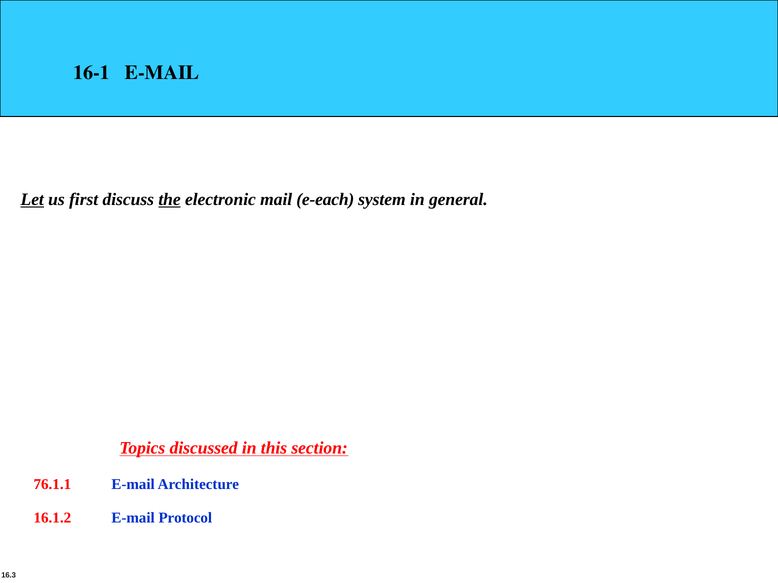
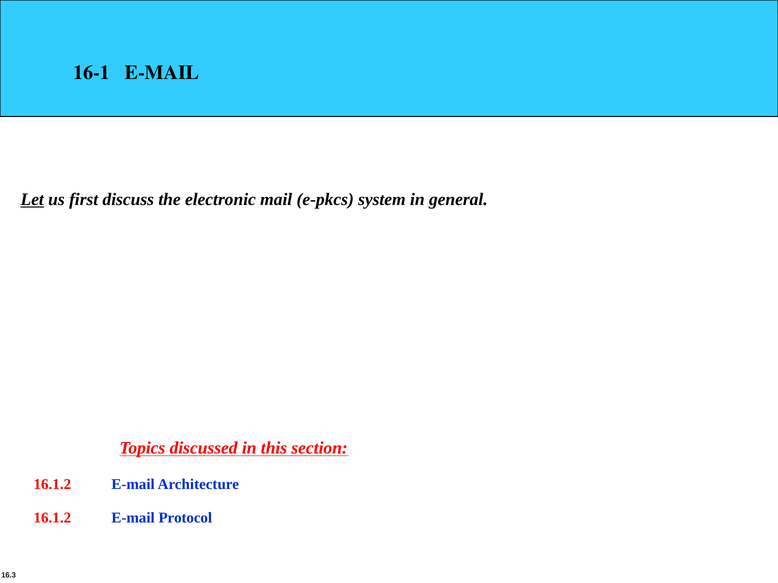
the underline: present -> none (170, 200)
e-each: e-each -> e-pkcs (325, 200)
76.1.1: 76.1.1 -> 16.1.2 (52, 485)
